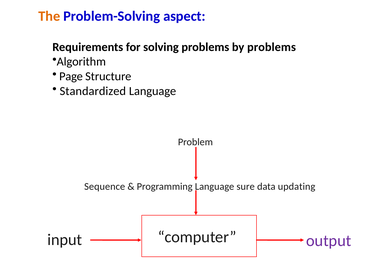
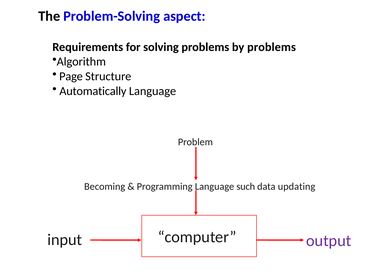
The colour: orange -> black (49, 16)
Standardized: Standardized -> Automatically (93, 91)
Sequence: Sequence -> Becoming (105, 186)
sure: sure -> such (246, 186)
